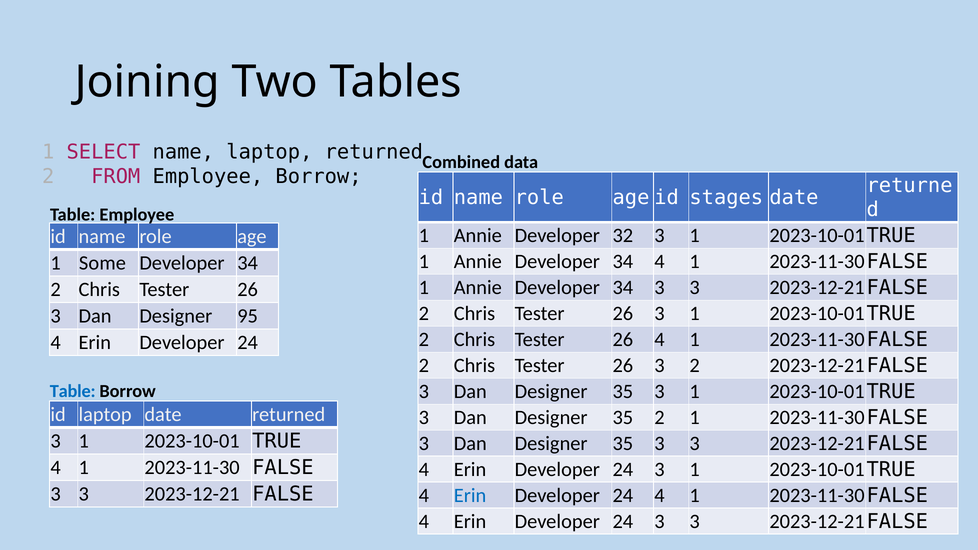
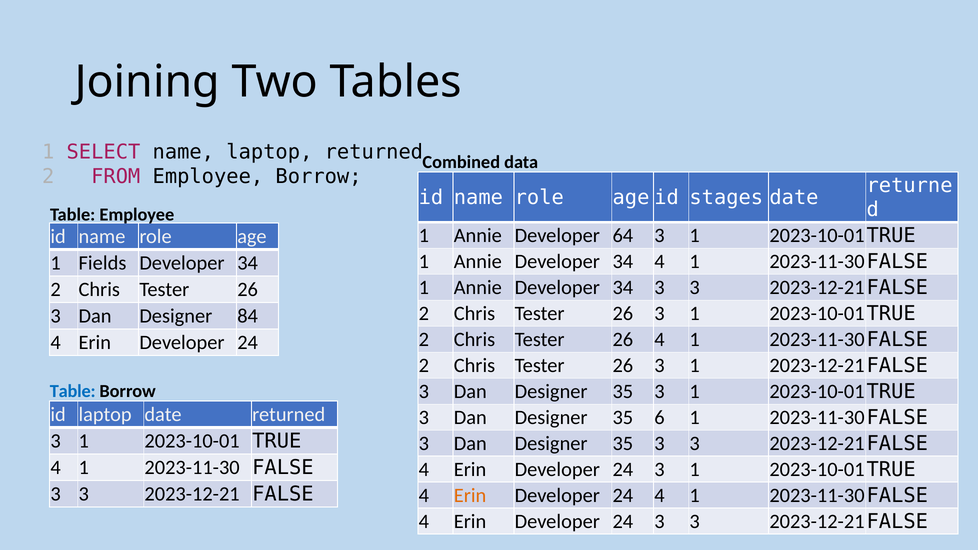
32: 32 -> 64 (623, 236)
Some: Some -> Fields (103, 263)
95: 95 -> 84 (248, 316)
2: 2 -> 1 (695, 366)
35 2: 2 -> 6 (659, 418)
Erin colour: blue -> orange (470, 496)
